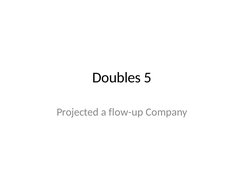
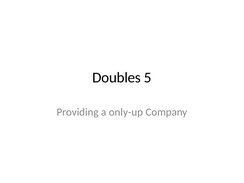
Projected: Projected -> Providing (78, 112)
flow-up: flow-up -> only-up (126, 112)
